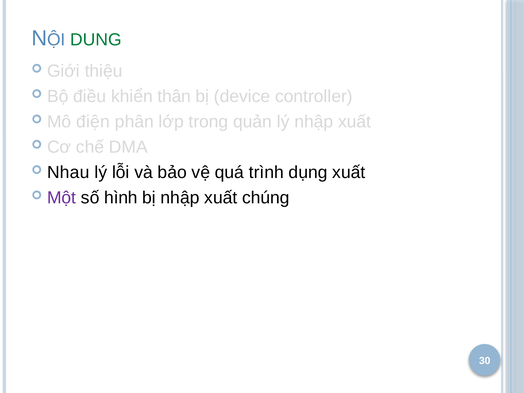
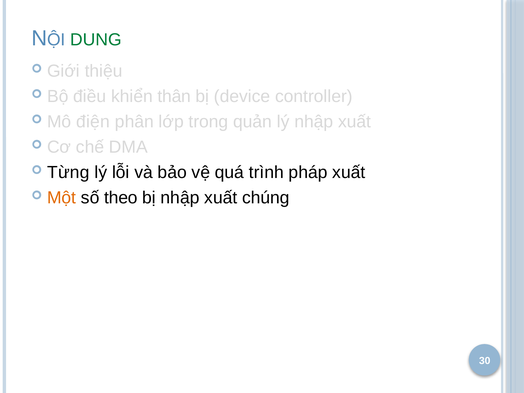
Nhau: Nhau -> Từng (68, 172)
dụng: dụng -> pháp (308, 172)
Một colour: purple -> orange (62, 198)
hình: hình -> theo (121, 198)
